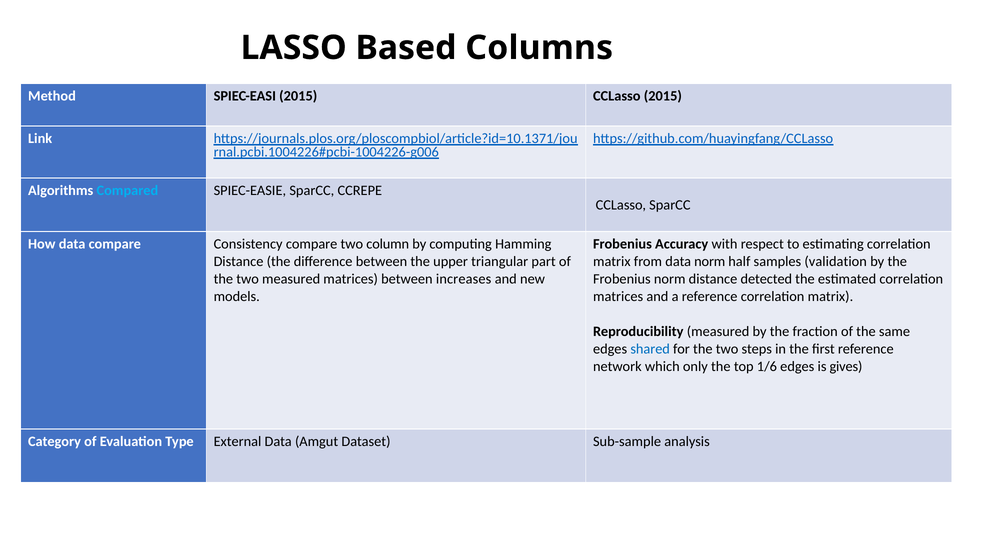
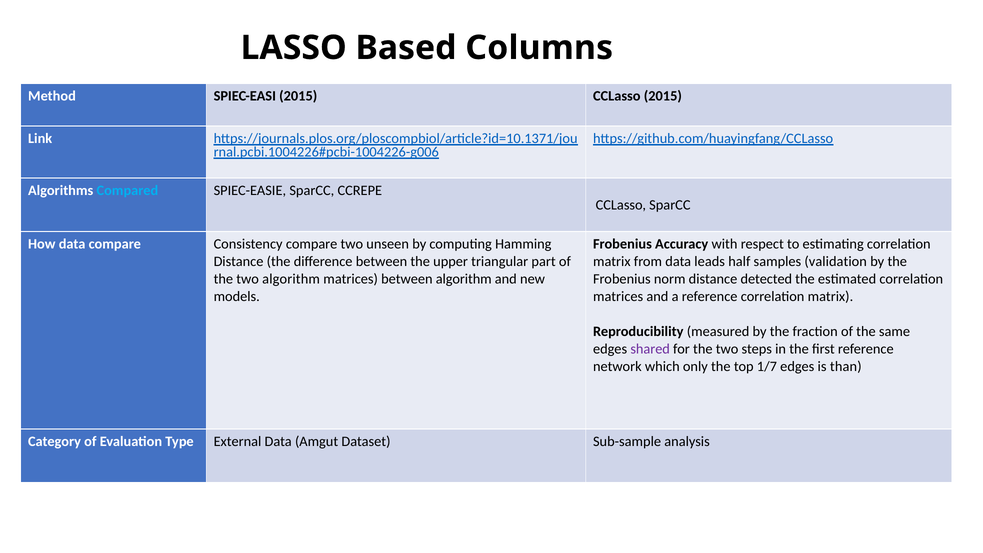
column: column -> unseen (388, 244)
data norm: norm -> leads (710, 262)
two measured: measured -> algorithm (291, 279)
between increases: increases -> algorithm (464, 279)
shared colour: blue -> purple (650, 349)
1/6: 1/6 -> 1/7 (767, 366)
gives: gives -> than (846, 366)
